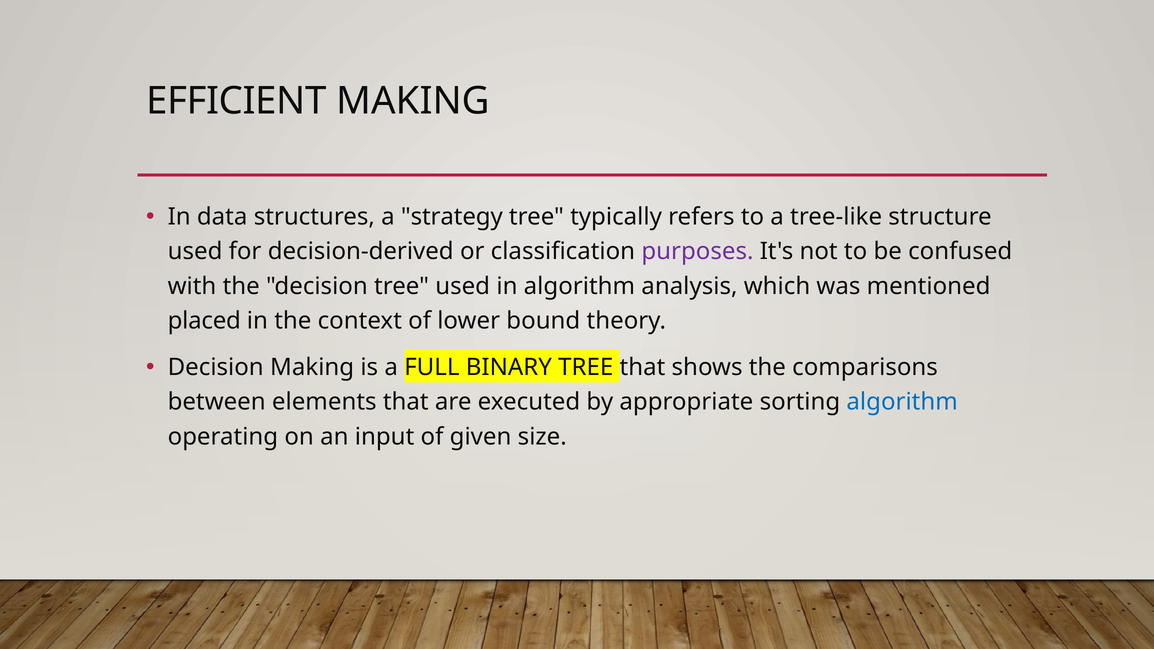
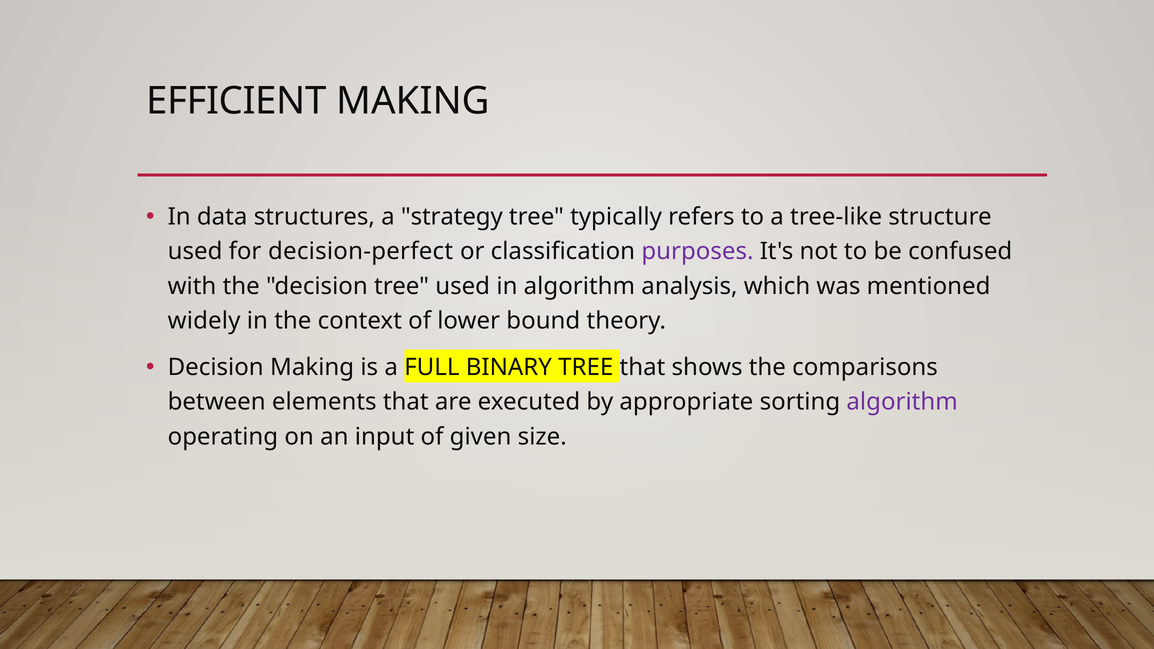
decision-derived: decision-derived -> decision-perfect (361, 252)
placed: placed -> widely (204, 321)
algorithm colour: blue -> purple (902, 402)
